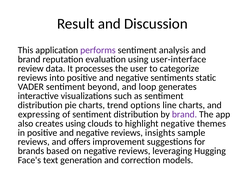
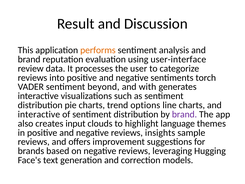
performs colour: purple -> orange (98, 50)
static: static -> torch (206, 78)
loop: loop -> with (147, 87)
expressing: expressing -> interactive (39, 114)
creates using: using -> input (75, 123)
highlight negative: negative -> language (178, 123)
